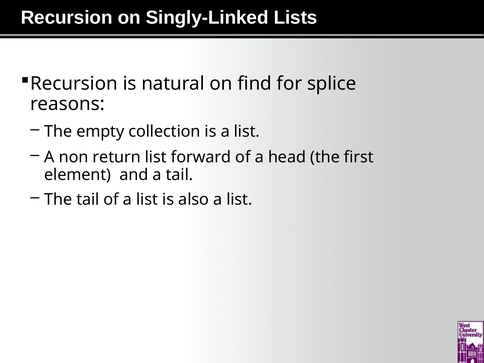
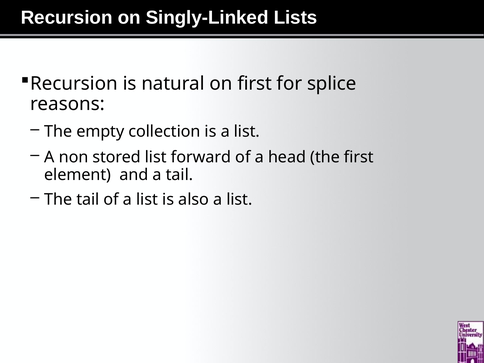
on find: find -> first (255, 84)
return: return -> stored (117, 157)
